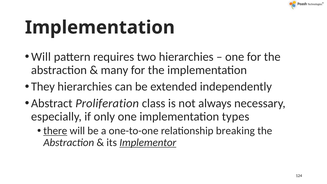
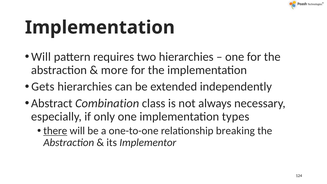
many: many -> more (114, 70)
They: They -> Gets (43, 87)
Proliferation: Proliferation -> Combination (107, 103)
Implementor underline: present -> none (148, 143)
